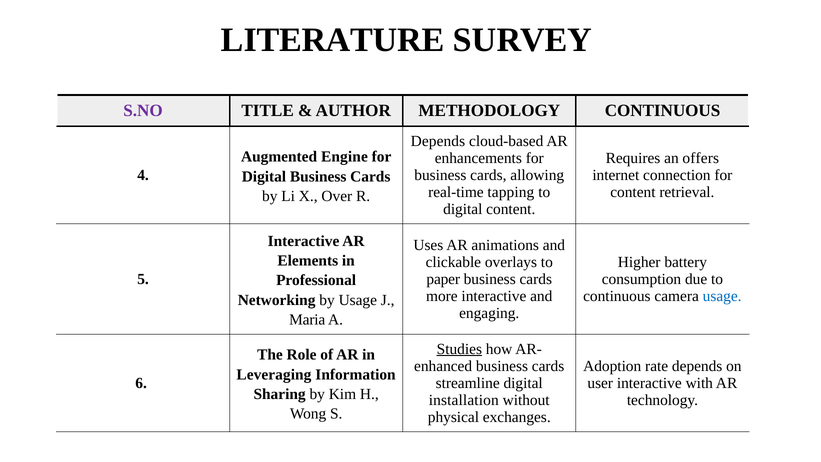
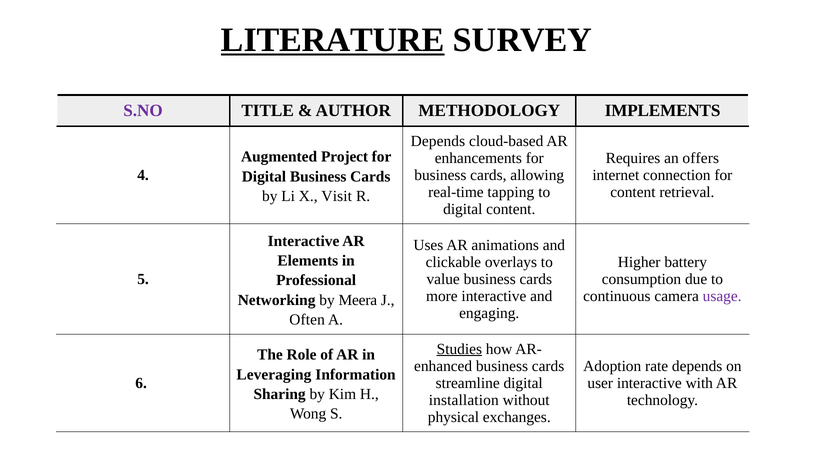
LITERATURE underline: none -> present (333, 40)
METHODOLOGY CONTINUOUS: CONTINUOUS -> IMPLEMENTS (663, 111)
Engine: Engine -> Project (345, 157)
Over: Over -> Visit (337, 196)
paper: paper -> value (443, 279)
usage colour: blue -> purple (722, 296)
by Usage: Usage -> Meera (358, 300)
Maria: Maria -> Often (307, 319)
